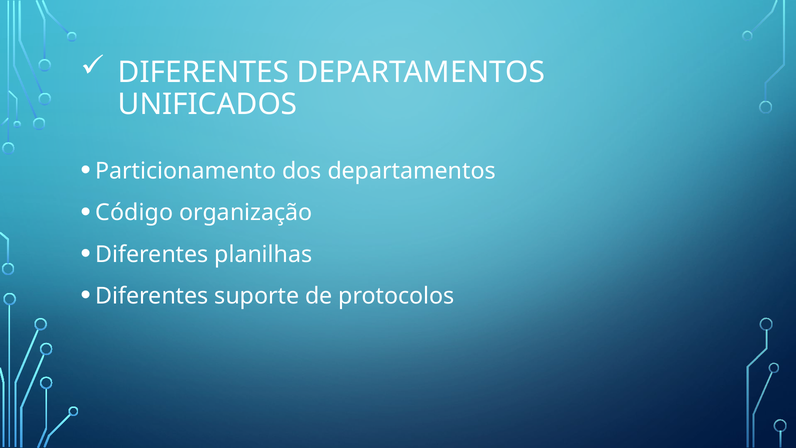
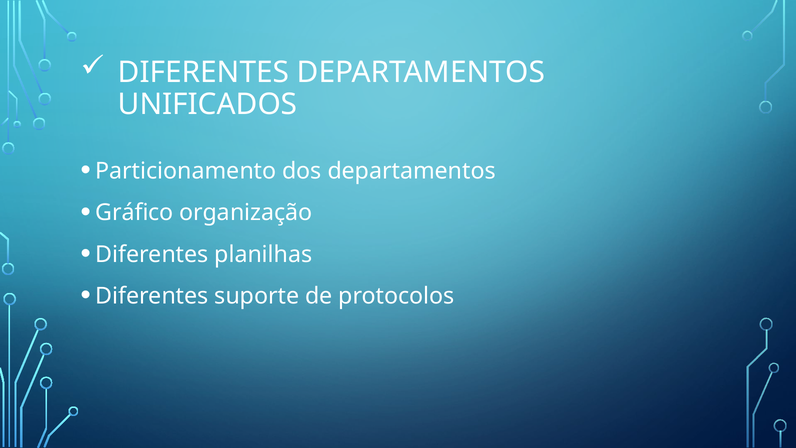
Código: Código -> Gráfico (134, 213)
